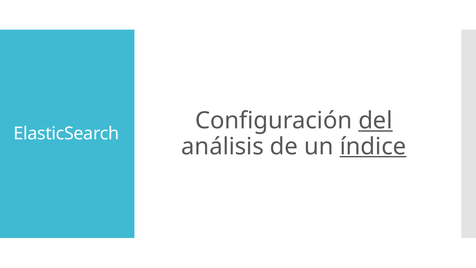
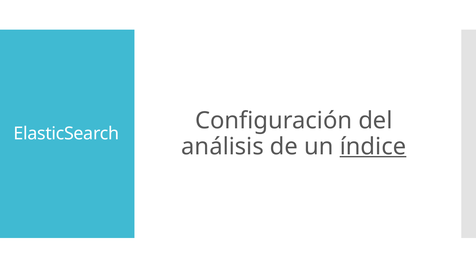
del underline: present -> none (375, 121)
